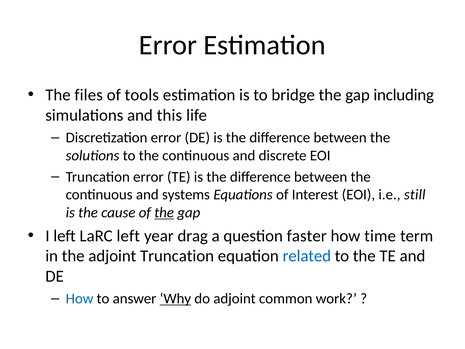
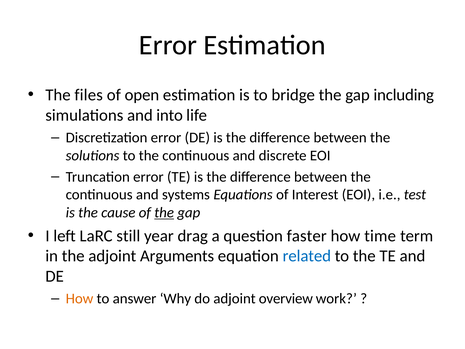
tools: tools -> open (142, 95)
this: this -> into (170, 115)
still: still -> test (415, 195)
LaRC left: left -> still (128, 236)
adjoint Truncation: Truncation -> Arguments (177, 256)
How colour: blue -> orange (80, 298)
Why underline: present -> none (175, 298)
common: common -> overview (286, 298)
